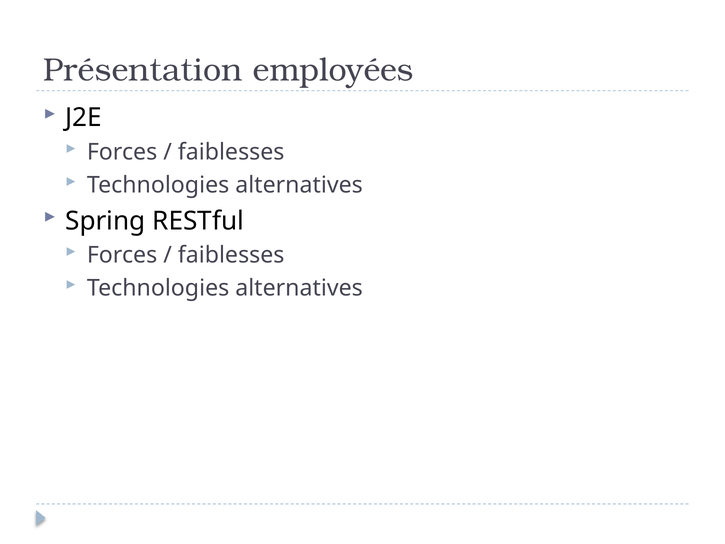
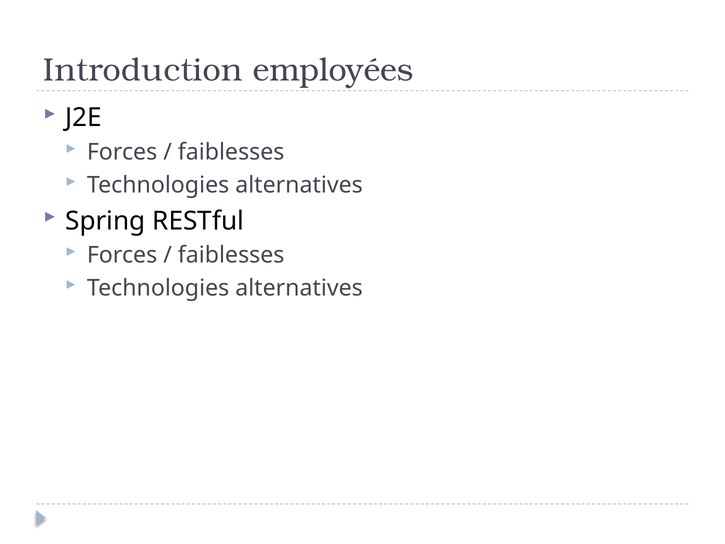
Présentation: Présentation -> Introduction (143, 70)
